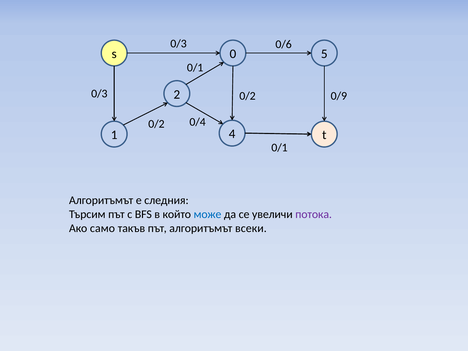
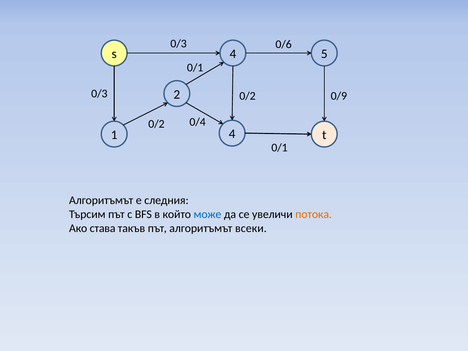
s 0: 0 -> 4 (233, 54)
потока colour: purple -> orange (314, 214)
само: само -> става (103, 228)
